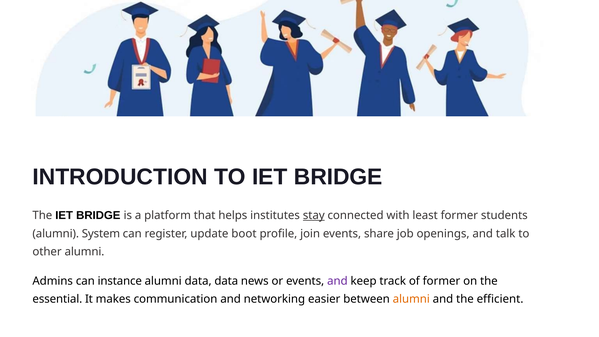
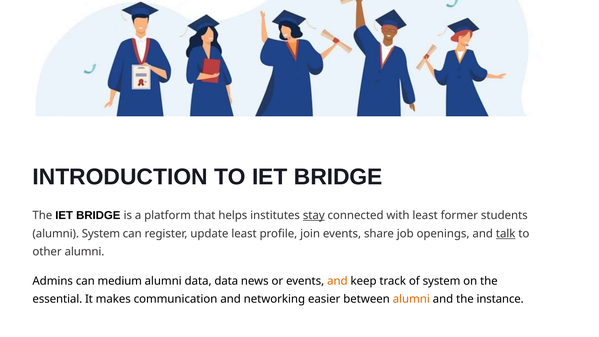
update boot: boot -> least (244, 234)
talk underline: none -> present (506, 234)
instance: instance -> medium (120, 281)
and colour: purple -> orange (337, 281)
of former: former -> system (442, 281)
efficient: efficient -> instance (500, 299)
